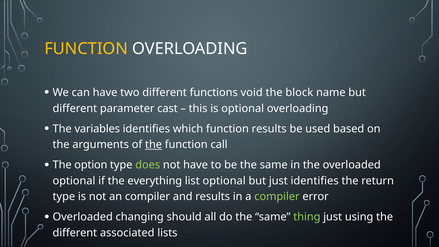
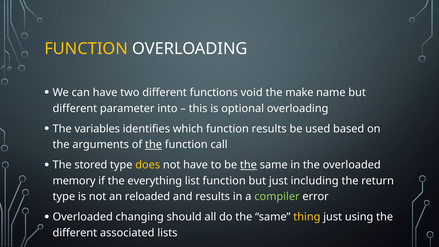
block: block -> make (299, 93)
cast: cast -> into (167, 108)
option: option -> stored (91, 165)
does colour: light green -> yellow (148, 165)
the underline: none -> present (248, 165)
optional: optional -> memory (74, 181)
list optional: optional -> function (224, 181)
just identifies: identifies -> including (315, 181)
an compiler: compiler -> reloaded (148, 197)
thing colour: light green -> yellow (307, 217)
